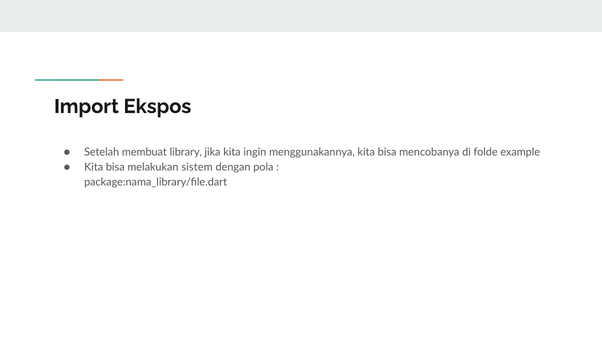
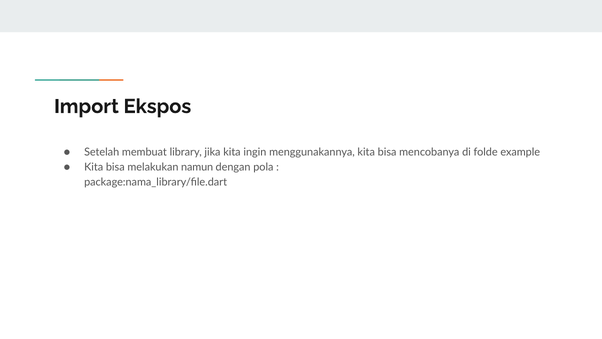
sistem: sistem -> namun (197, 167)
